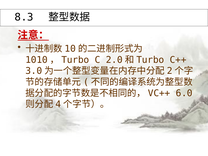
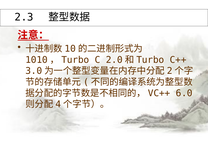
8.3: 8.3 -> 2.3 (24, 17)
